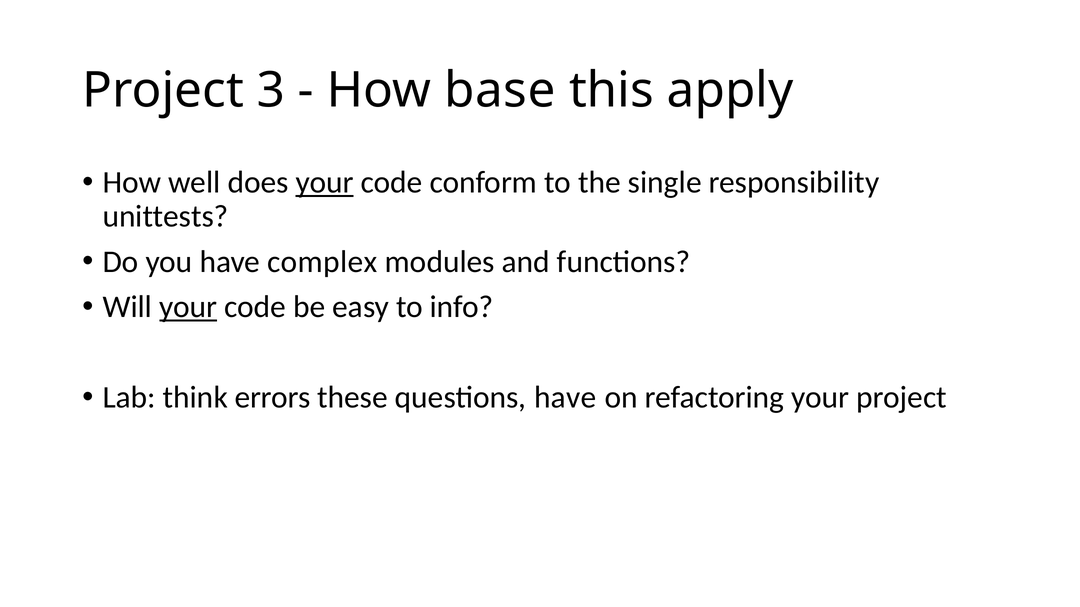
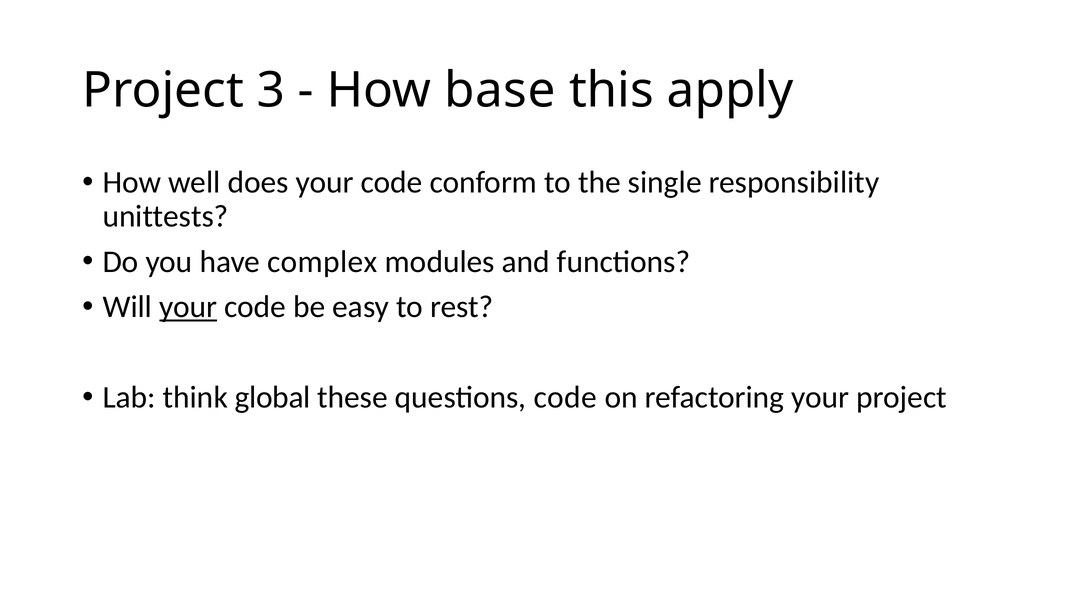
your underline: present -> none (325, 183)
info: info -> rest (462, 307)
errors: errors -> global (273, 398)
questions have: have -> code (565, 398)
